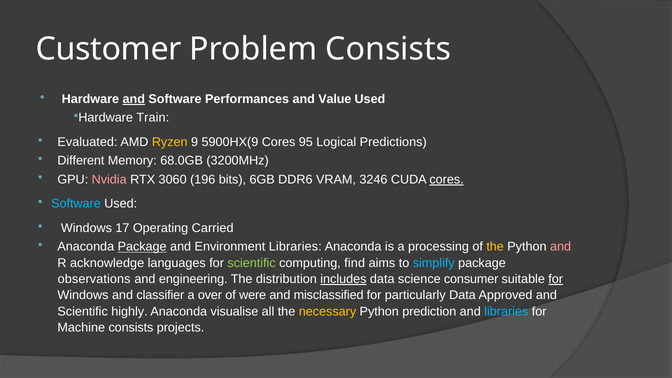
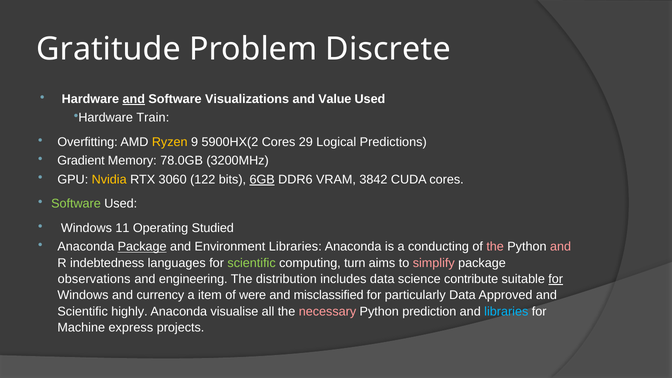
Customer: Customer -> Gratitude (109, 49)
Problem Consists: Consists -> Discrete (388, 49)
Performances: Performances -> Visualizations (247, 99)
Evaluated: Evaluated -> Overfitting (88, 142)
5900HX(9: 5900HX(9 -> 5900HX(2 (230, 142)
95: 95 -> 29 (306, 142)
Different: Different -> Gradient (81, 161)
68.0GB: 68.0GB -> 78.0GB (182, 161)
Nvidia colour: pink -> yellow (109, 179)
196: 196 -> 122 (203, 179)
6GB underline: none -> present (262, 179)
3246: 3246 -> 3842 (373, 179)
cores underline: present -> none (447, 179)
Software colour: light blue -> light green (76, 204)
17: 17 -> 11 (122, 228)
Carried: Carried -> Studied (213, 228)
processing: processing -> conducting (438, 247)
the colour: yellow -> pink (495, 247)
acknowledge: acknowledge -> indebtedness (107, 263)
find: find -> turn (355, 263)
simplify colour: light blue -> pink (434, 263)
includes underline: present -> none (343, 279)
consumer: consumer -> contribute (471, 279)
classifier: classifier -> currency (160, 295)
over: over -> item (210, 295)
necessary colour: yellow -> pink (327, 311)
Machine consists: consists -> express (131, 328)
